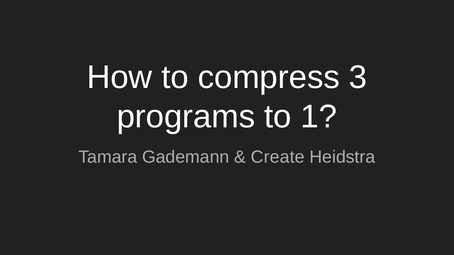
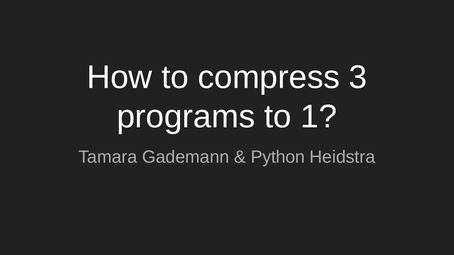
Create: Create -> Python (278, 157)
